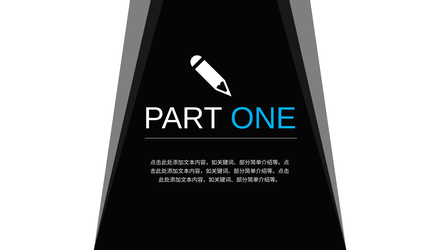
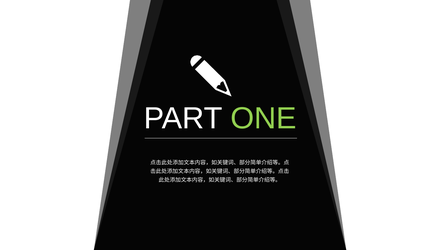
ONE colour: light blue -> light green (264, 119)
